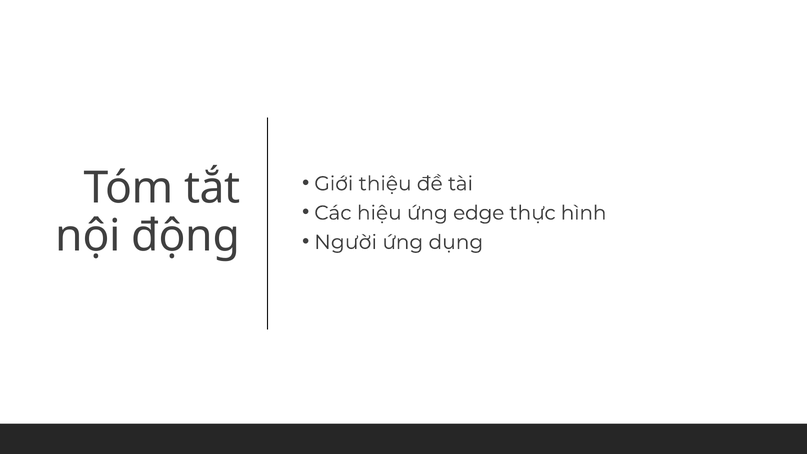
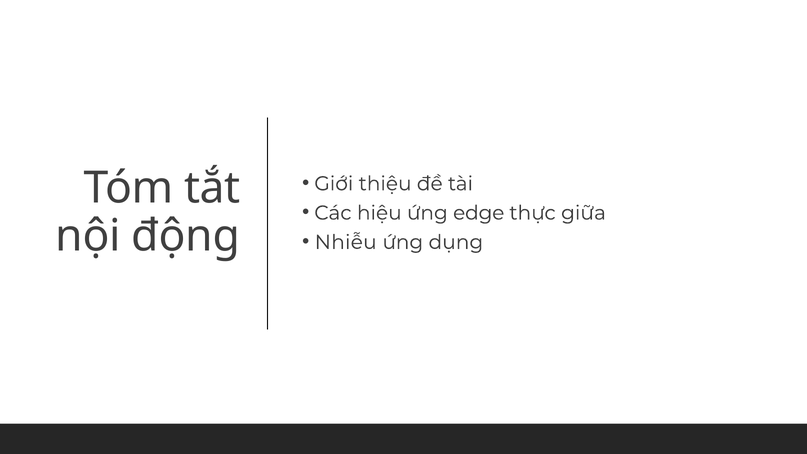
hình: hình -> giữa (584, 213)
Người: Người -> Nhiễu (346, 242)
